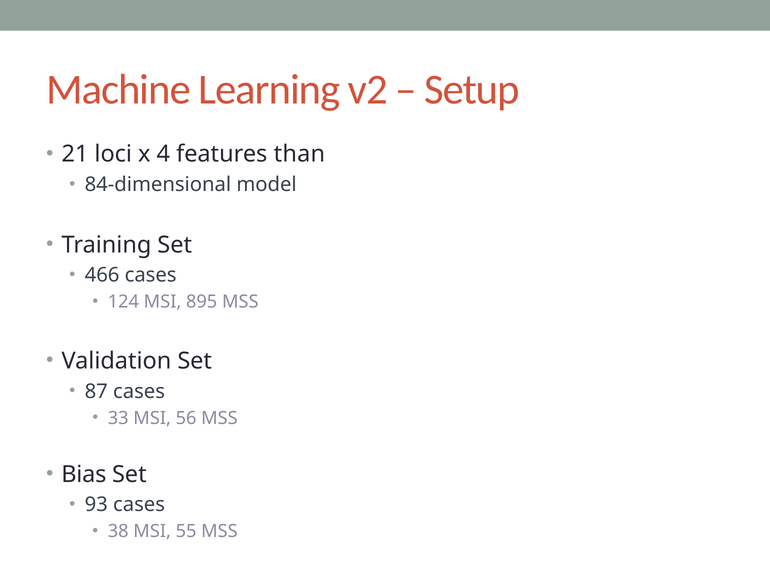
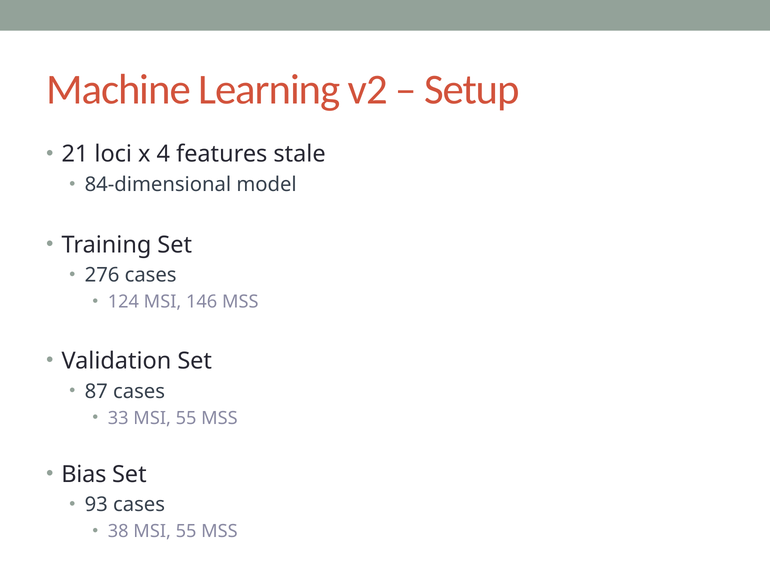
than: than -> stale (300, 154)
466: 466 -> 276 (102, 275)
895: 895 -> 146 (202, 302)
33 MSI 56: 56 -> 55 (186, 418)
